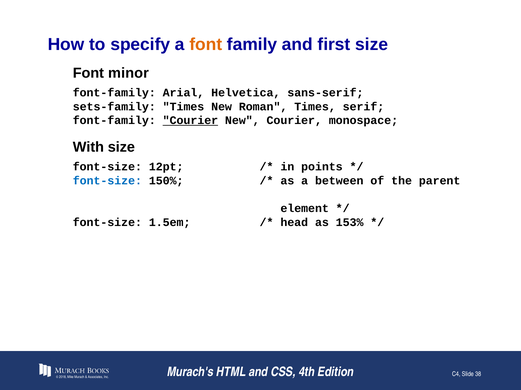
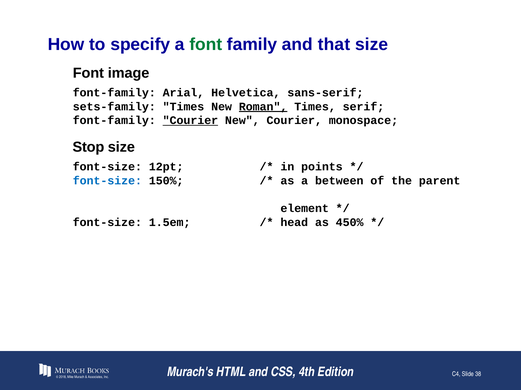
font colour: orange -> green (206, 45)
first: first -> that (334, 45)
minor: minor -> image (129, 73)
Roman underline: none -> present (263, 107)
With: With -> Stop (88, 147)
153%: 153% -> 450% (350, 223)
